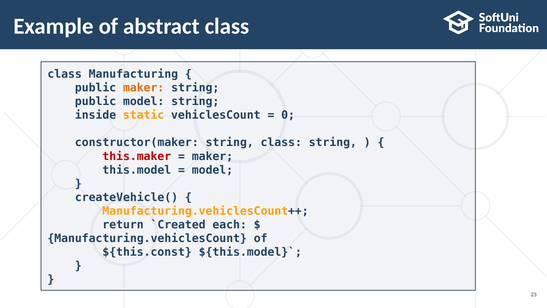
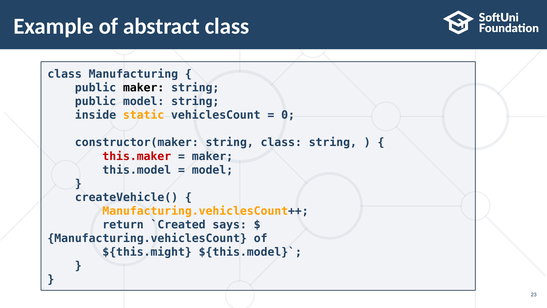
maker colour: orange -> black (144, 88)
each: each -> says (230, 225)
${this.const: ${this.const -> ${this.might (147, 252)
